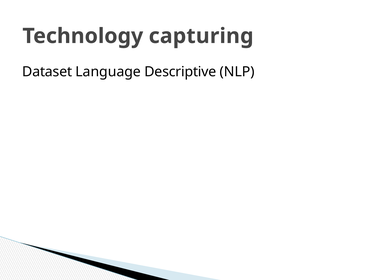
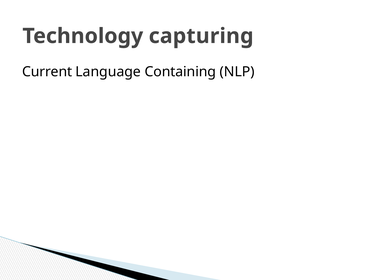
Dataset: Dataset -> Current (47, 72)
Descriptive: Descriptive -> Containing (180, 72)
